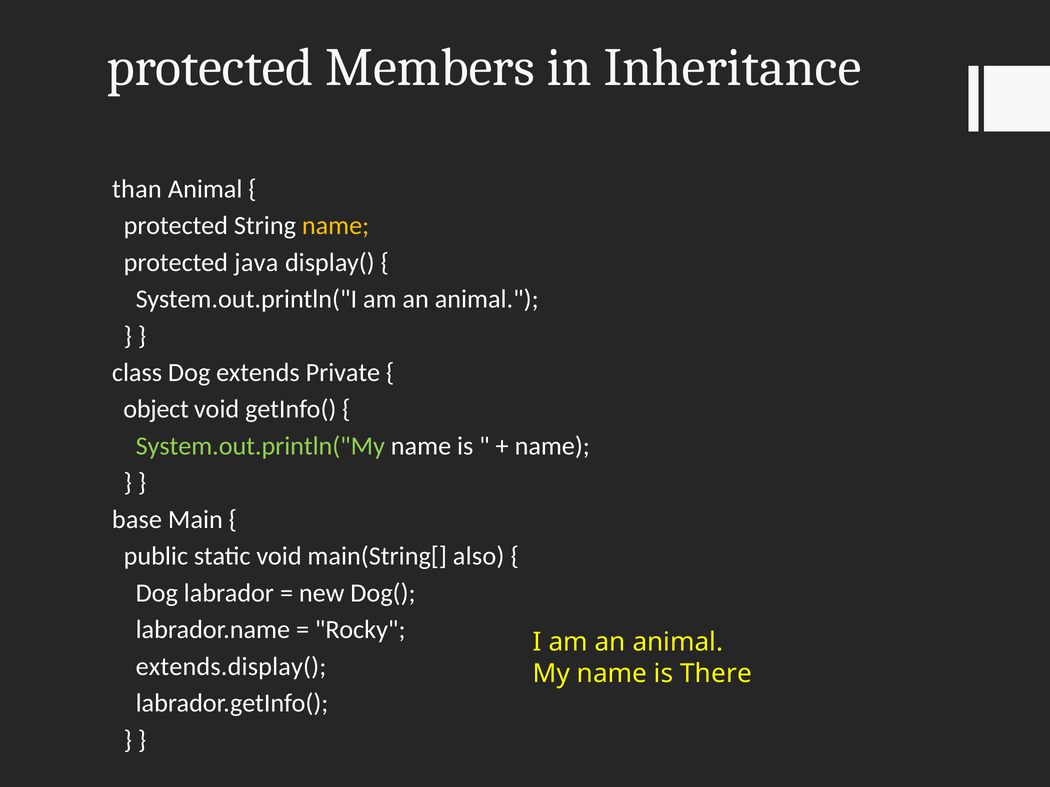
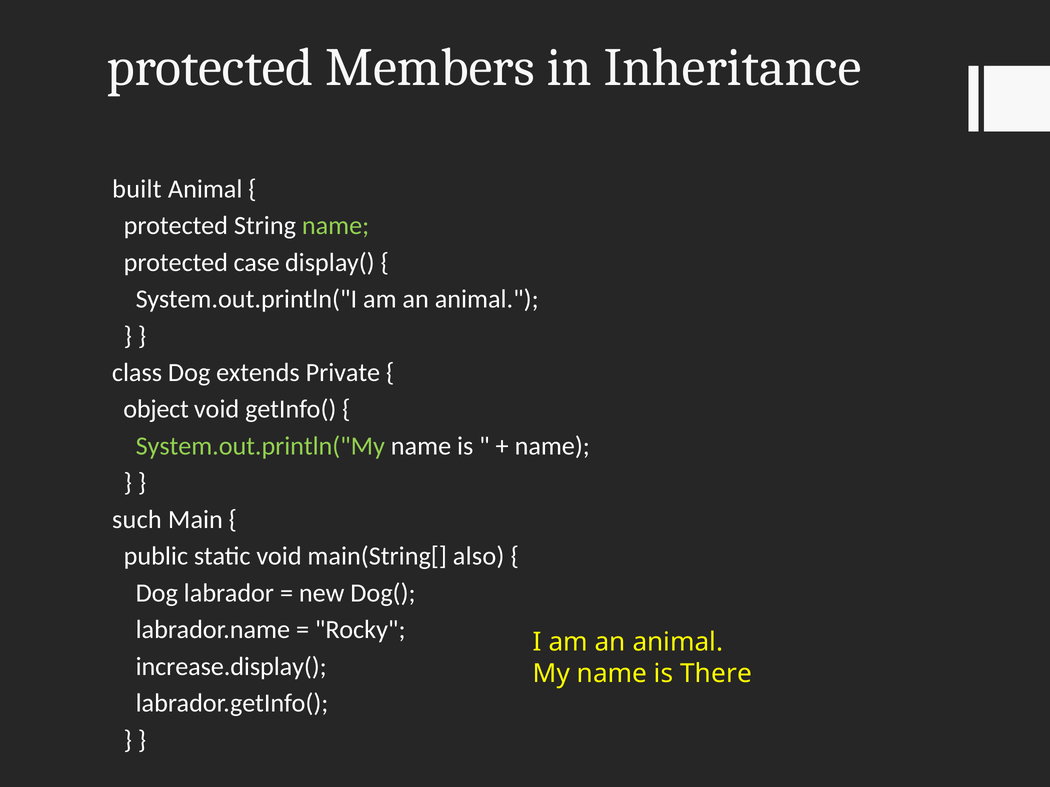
than: than -> built (137, 189)
name colour: yellow -> light green (336, 226)
java: java -> case (257, 263)
base: base -> such (137, 520)
extends.display(: extends.display( -> increase.display( (231, 667)
